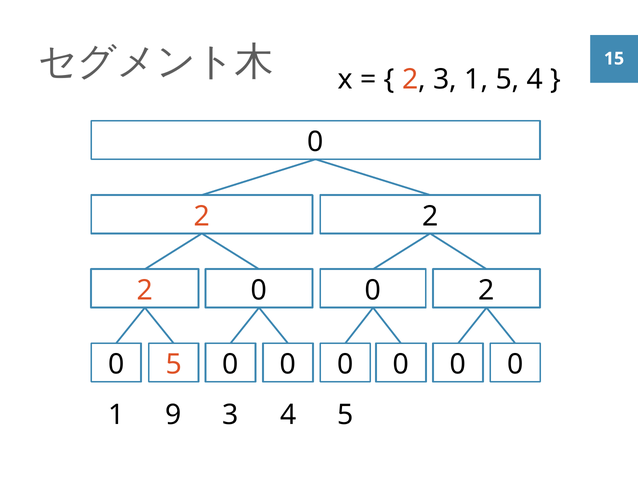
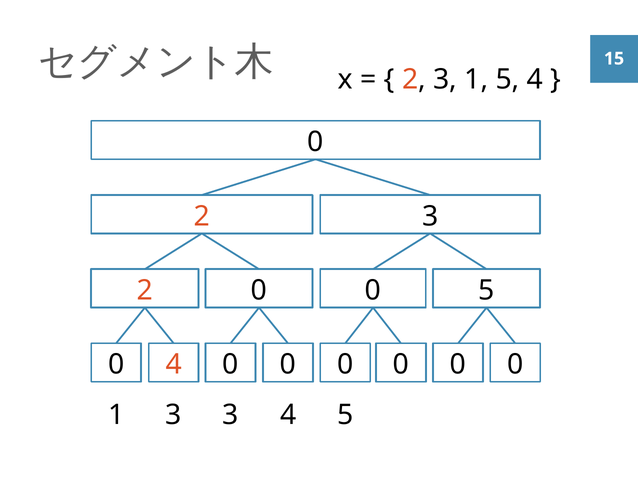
2: 2 -> 3 (430, 216)
0 0 2: 2 -> 5 (487, 291)
0 5: 5 -> 4 (174, 365)
1 9: 9 -> 3 (173, 415)
